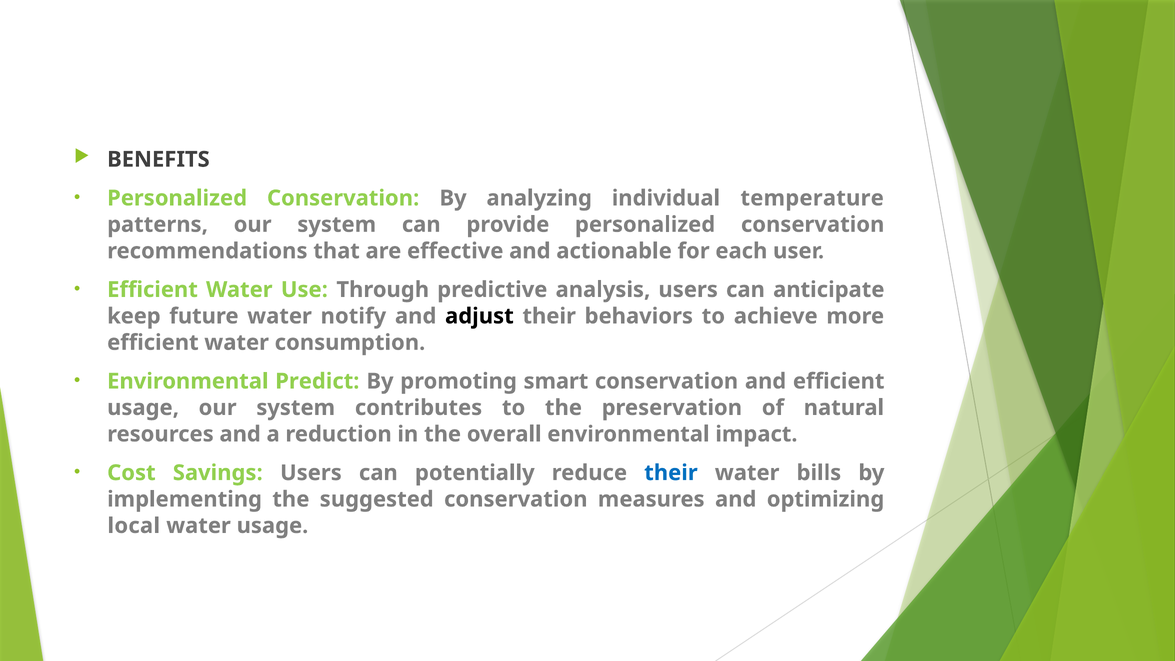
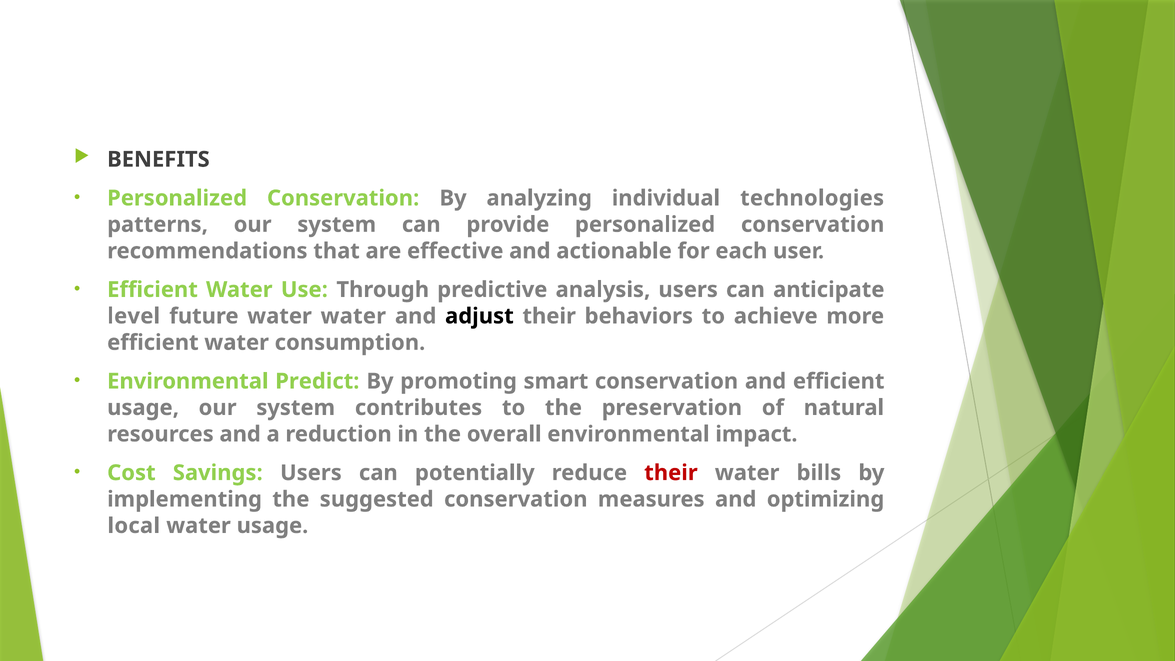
temperature: temperature -> technologies (812, 198)
keep: keep -> level (134, 316)
water notify: notify -> water (353, 316)
their colour: blue -> red (671, 473)
